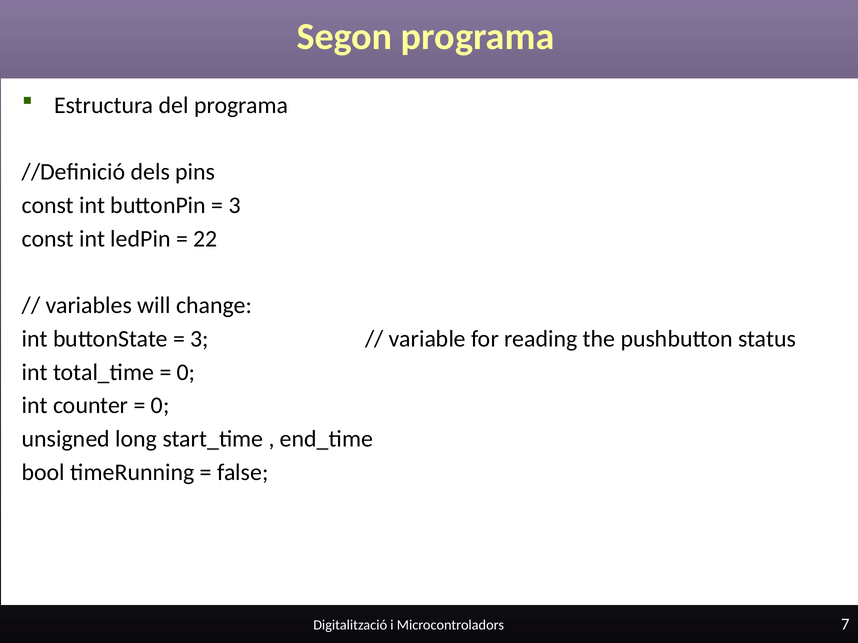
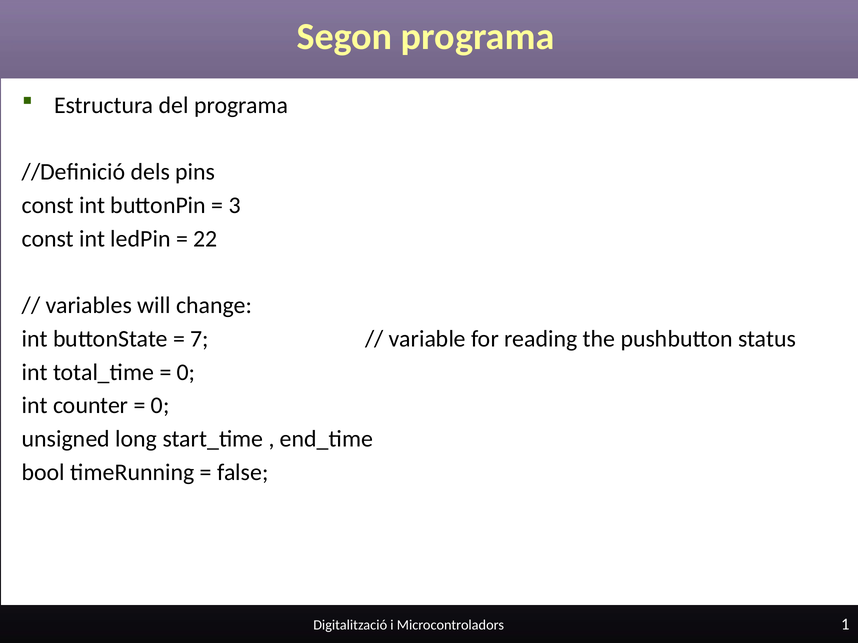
3: 3 -> 7 (200, 339)
7: 7 -> 1 (845, 625)
